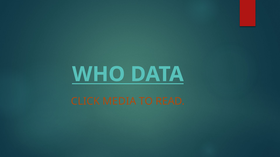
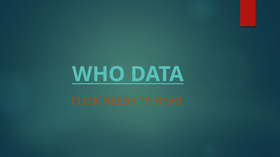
MEDIA: MEDIA -> NEEDS (119, 102)
